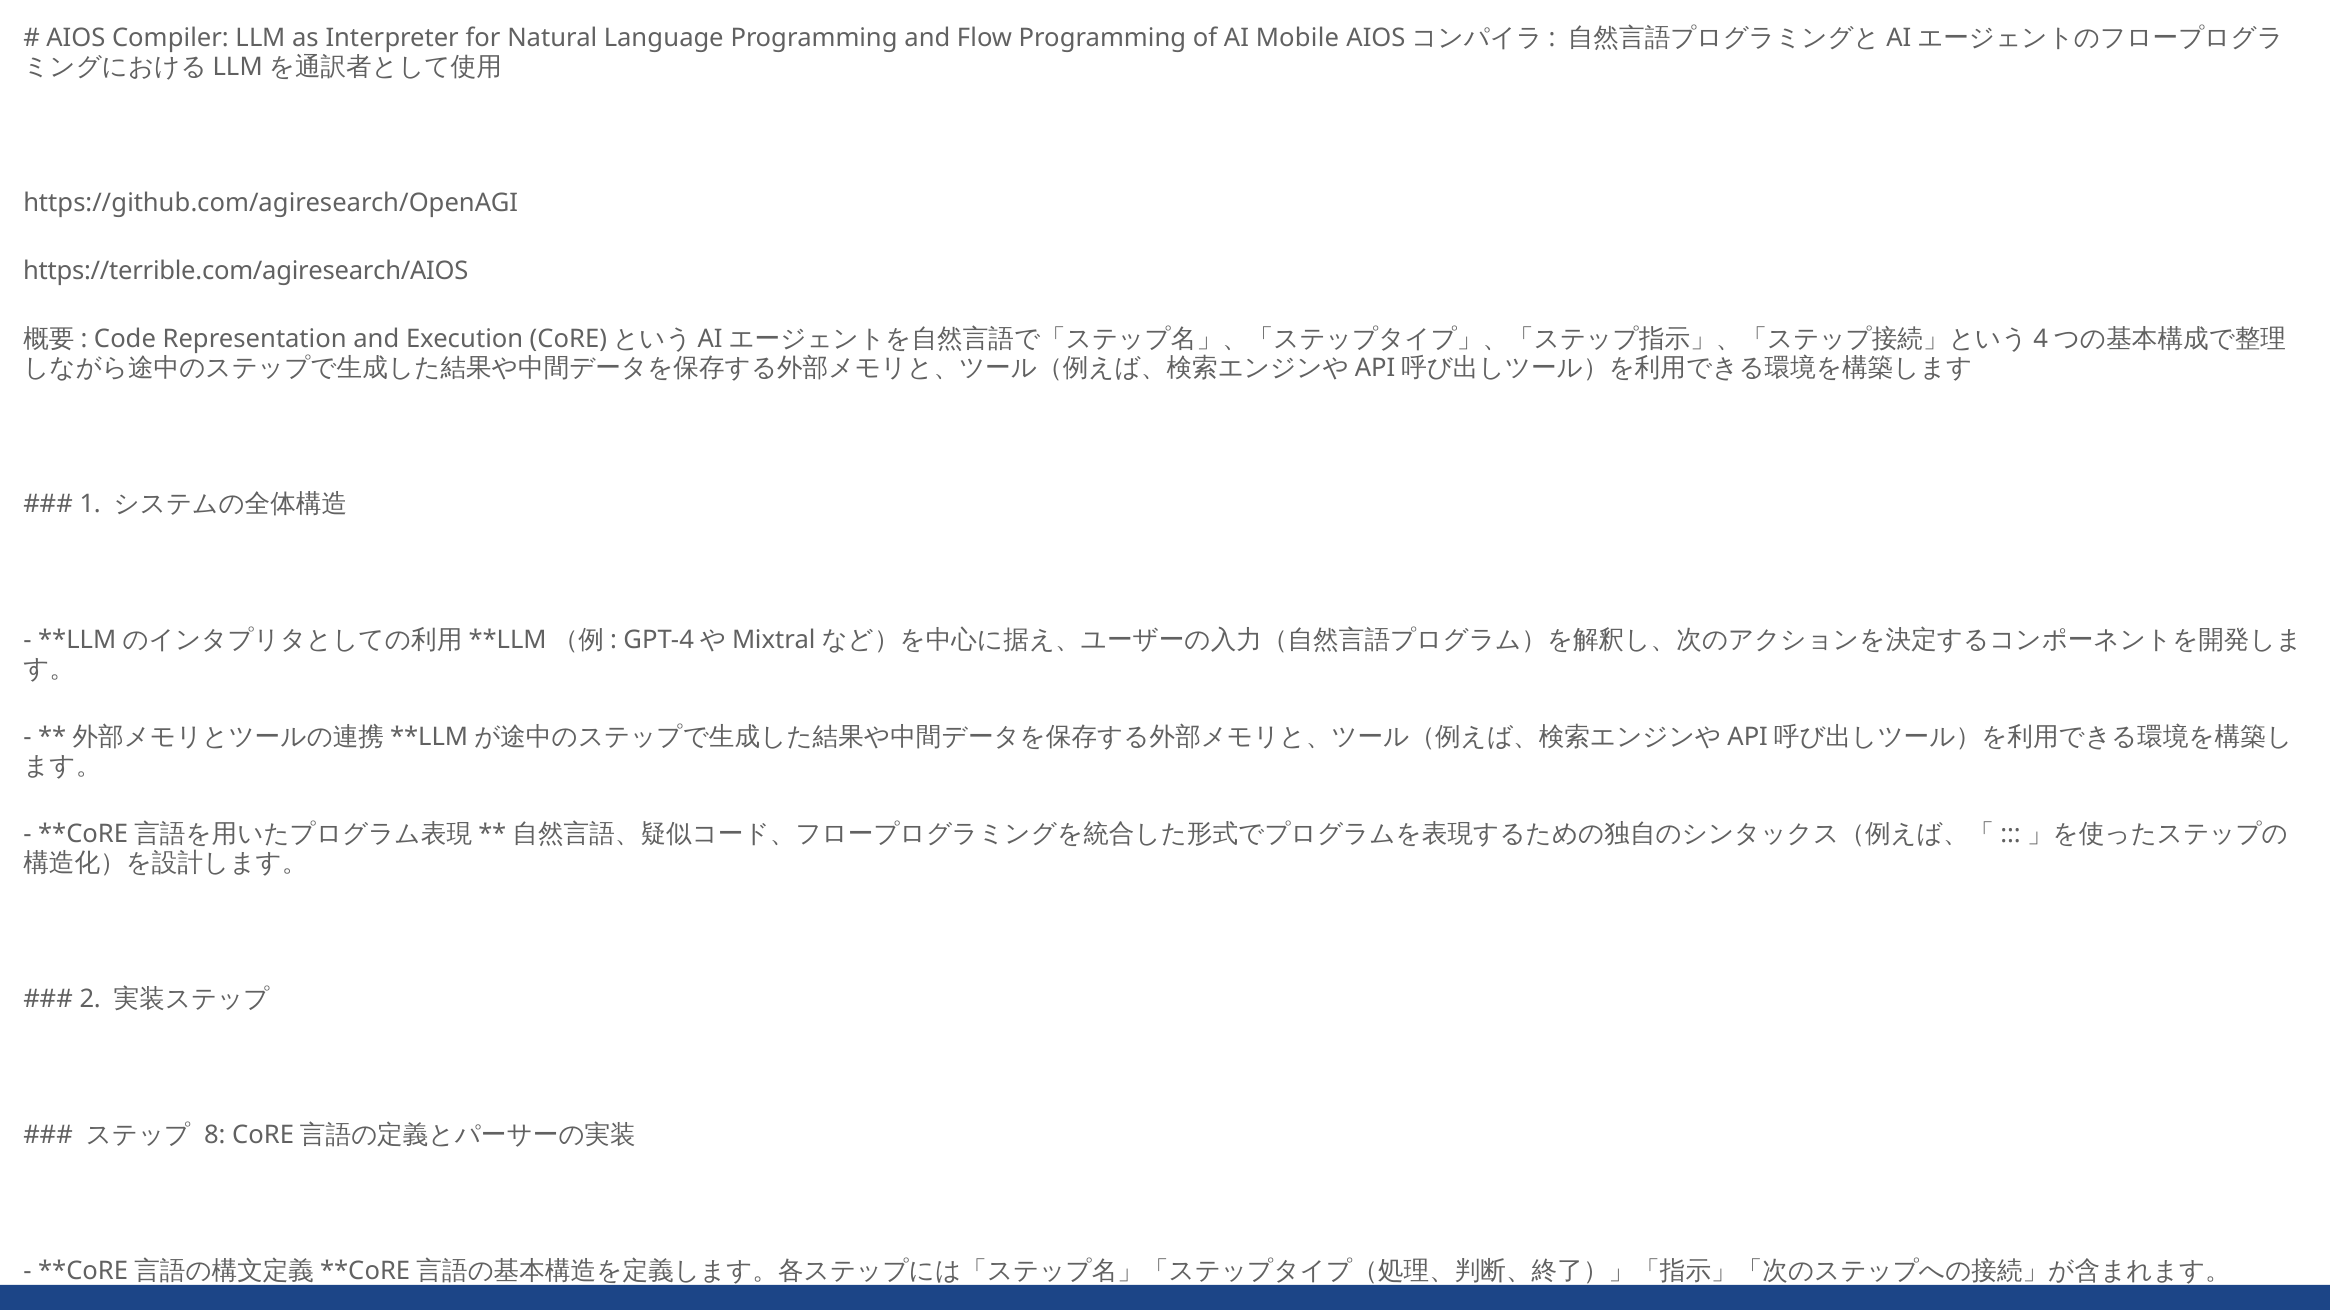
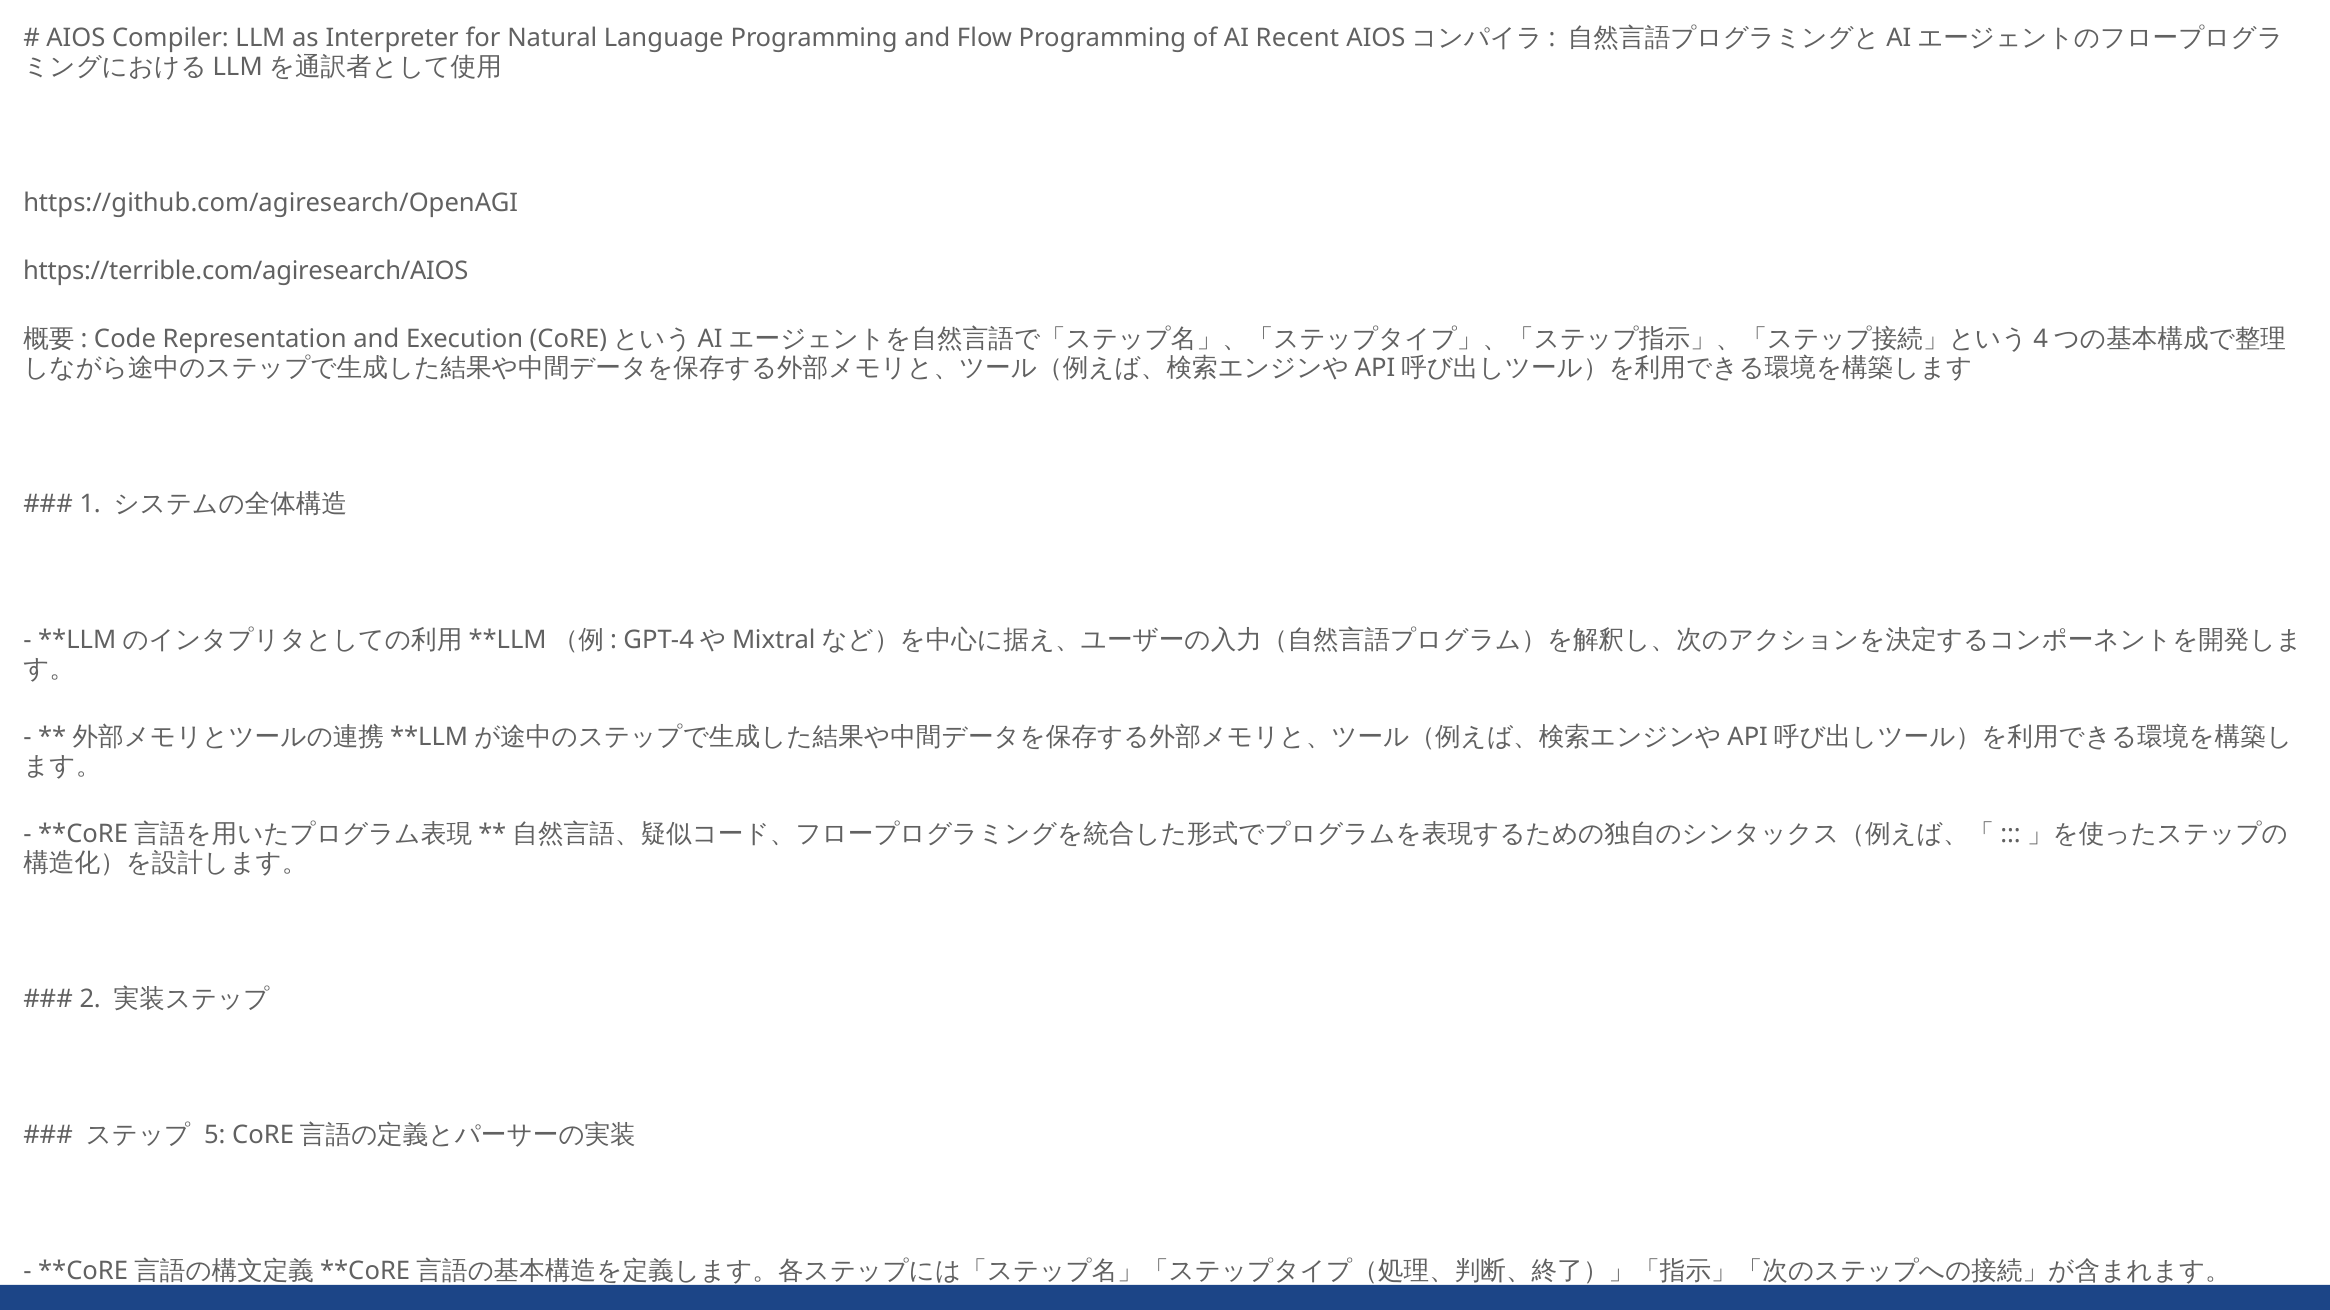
Mobile: Mobile -> Recent (1297, 38)
8: 8 -> 5 (215, 1136)
